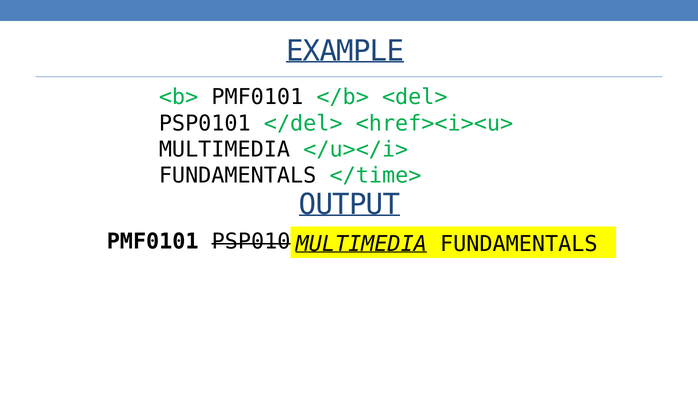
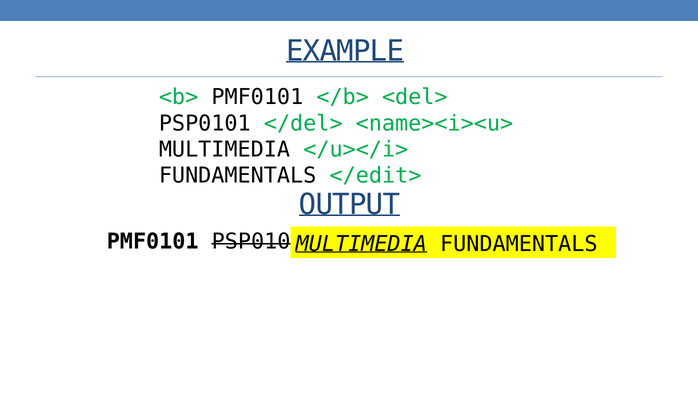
<href><i><u>: <href><i><u> -> <name><i><u> (434, 123)
</time>: </time> -> </edit> (375, 176)
